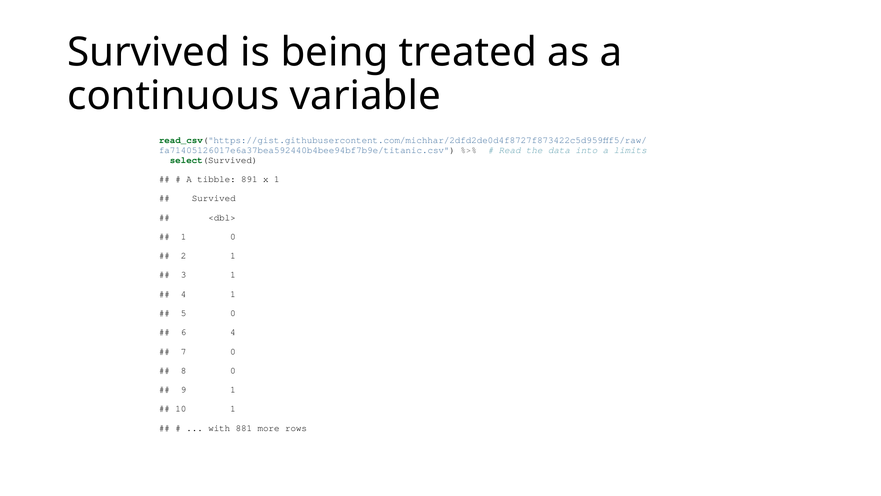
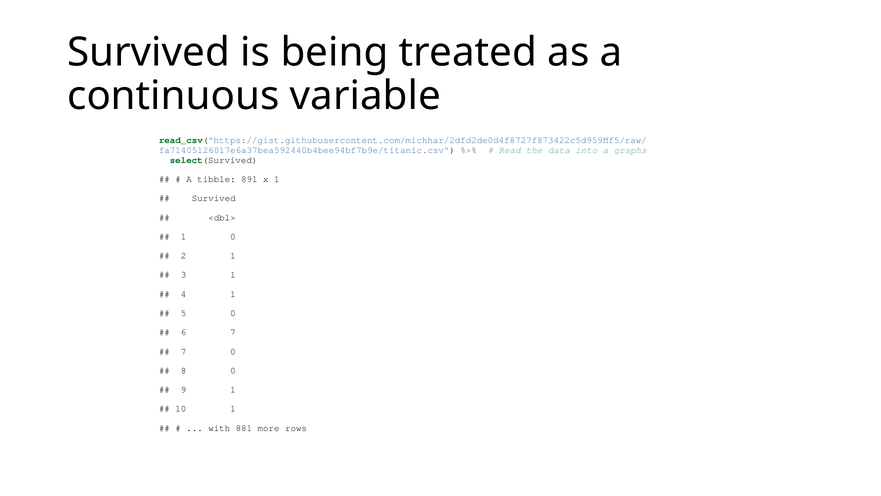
limits: limits -> graphs (630, 150)
6 4: 4 -> 7 (233, 332)
